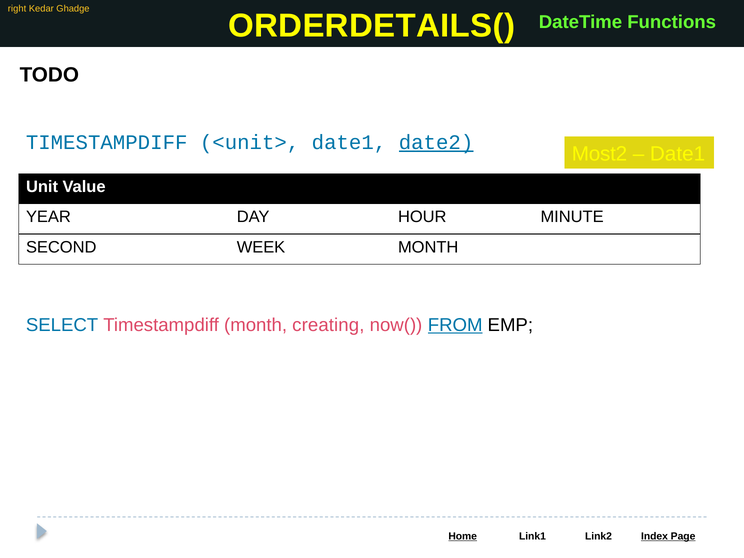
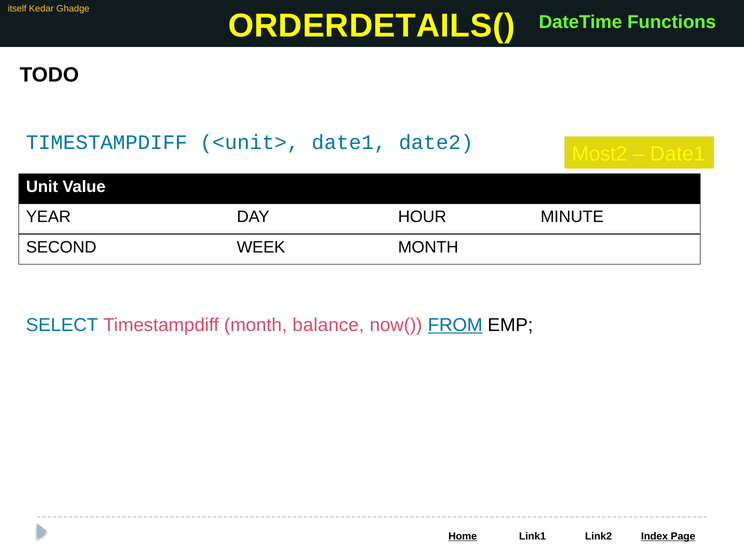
right: right -> itself (17, 8)
date2 underline: present -> none (436, 142)
creating: creating -> balance (328, 325)
